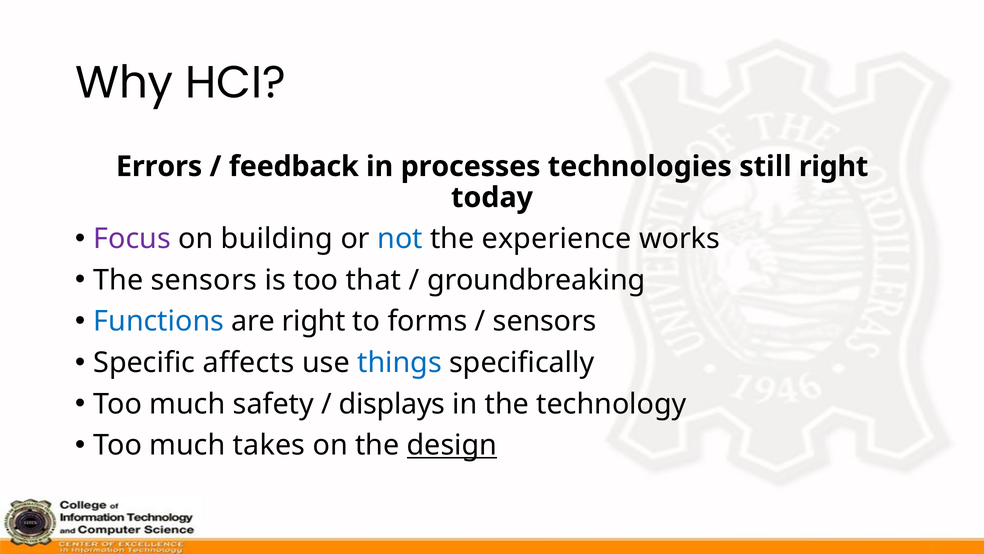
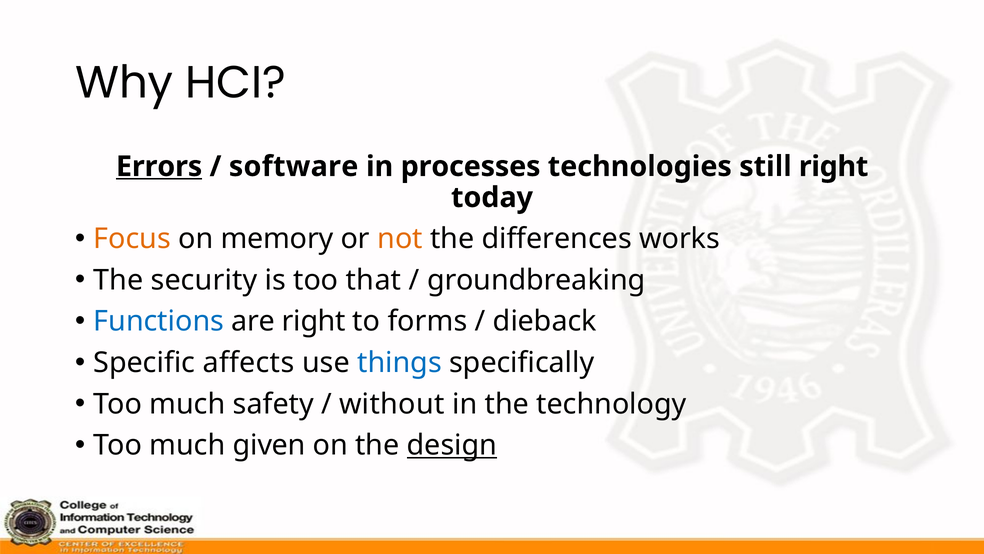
Errors underline: none -> present (159, 166)
feedback: feedback -> software (294, 166)
Focus colour: purple -> orange (132, 239)
building: building -> memory (277, 239)
not colour: blue -> orange (400, 239)
experience: experience -> differences (557, 239)
The sensors: sensors -> security (204, 280)
sensors: sensors -> dieback (545, 321)
displays: displays -> without (392, 404)
takes: takes -> given (269, 445)
